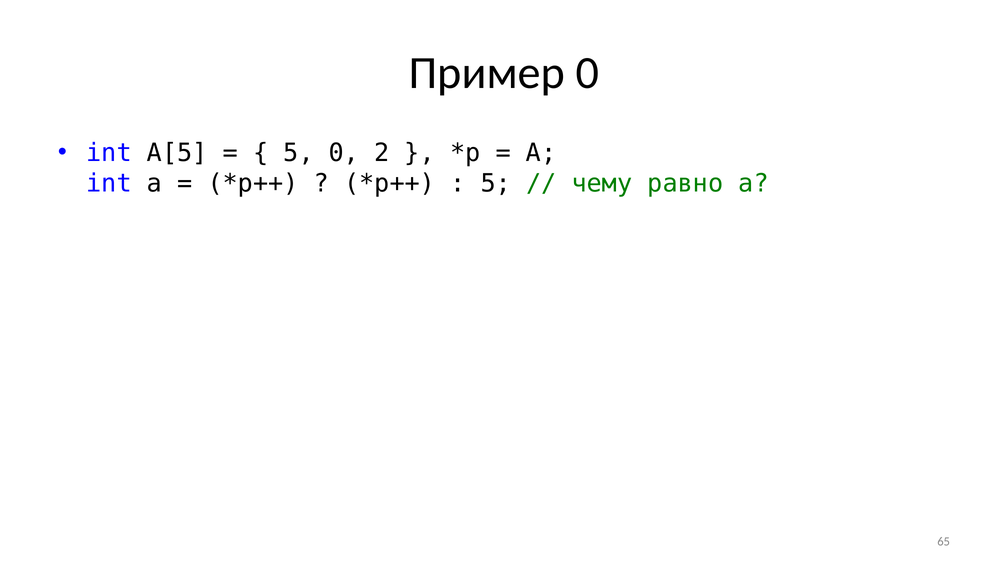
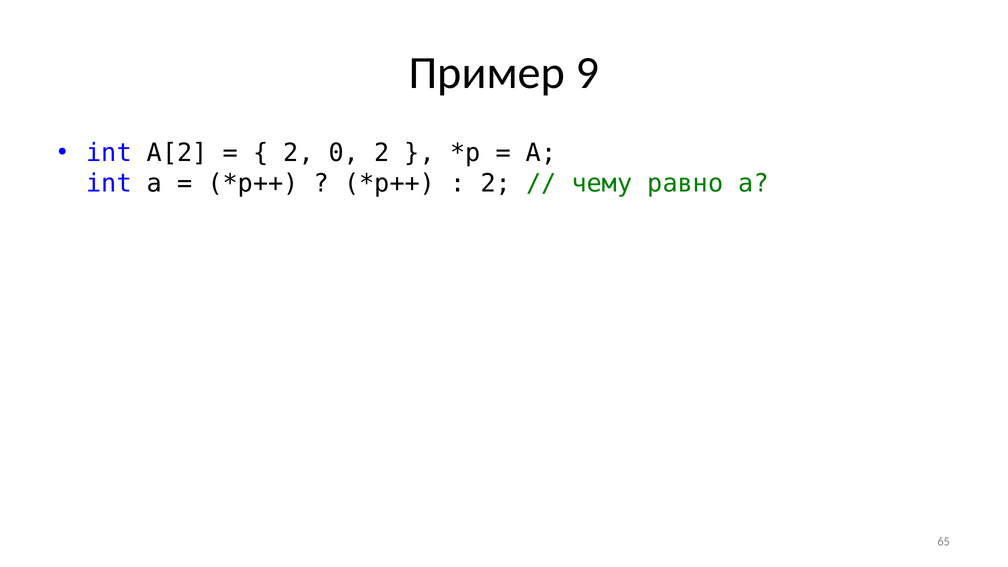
Пример 0: 0 -> 9 (587, 73)
A[5: A[5 -> A[2 (177, 153)
5: 5 -> 2 (299, 153)
5: 5 -> 2 (496, 183)
